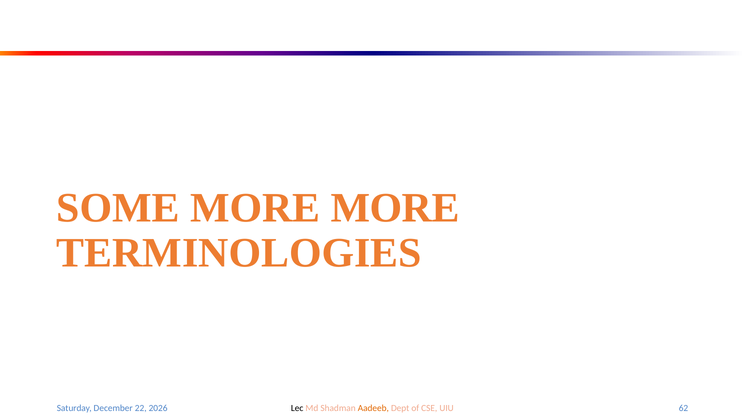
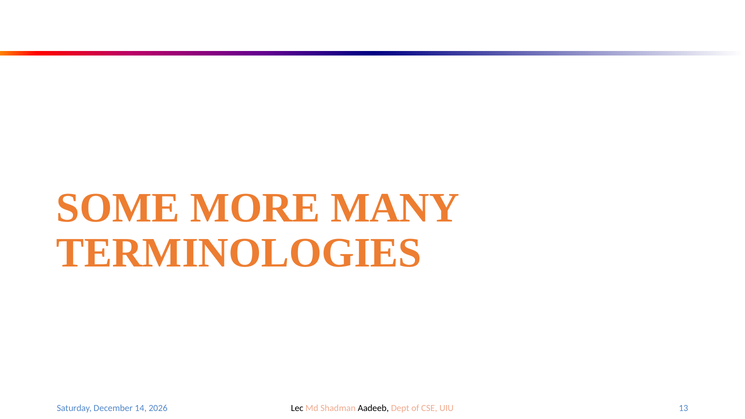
MORE MORE: MORE -> MANY (395, 208)
22: 22 -> 14 (141, 408)
Aadeeb colour: orange -> black (373, 408)
62: 62 -> 13 (683, 408)
